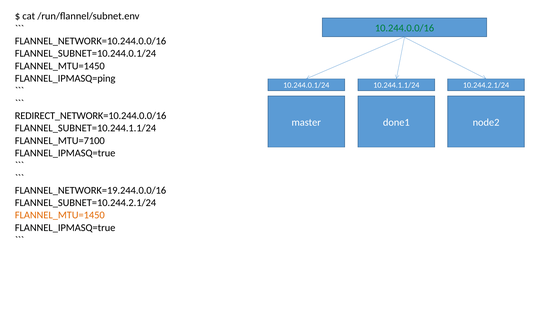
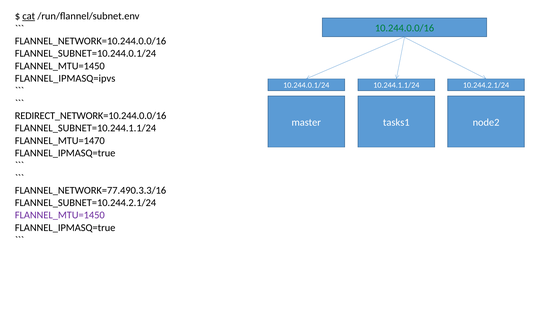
cat underline: none -> present (29, 16)
FLANNEL_IPMASQ=ping: FLANNEL_IPMASQ=ping -> FLANNEL_IPMASQ=ipvs (65, 79)
done1: done1 -> tasks1 (396, 123)
FLANNEL_MTU=7100: FLANNEL_MTU=7100 -> FLANNEL_MTU=1470 (60, 141)
FLANNEL_NETWORK=19.244.0.0/16: FLANNEL_NETWORK=19.244.0.0/16 -> FLANNEL_NETWORK=77.490.3.3/16 (90, 191)
FLANNEL_MTU=1450 colour: orange -> purple (60, 216)
